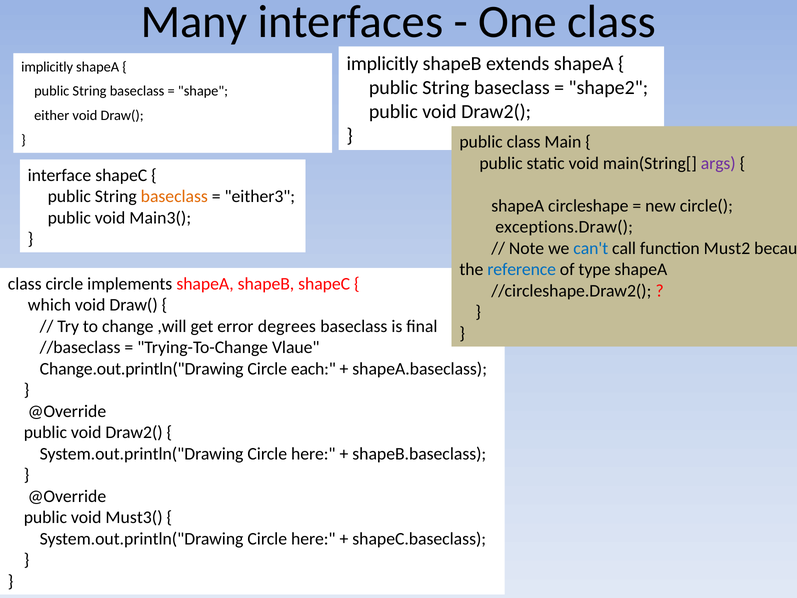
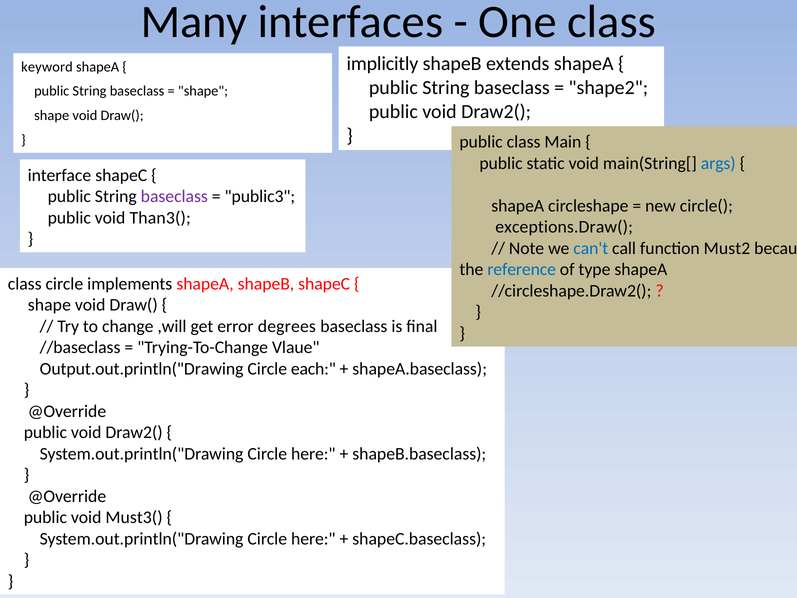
implicitly: implicitly -> keyword (47, 67)
either: either -> shape (52, 116)
args colour: purple -> blue (718, 163)
baseclass colour: orange -> purple (174, 196)
either3: either3 -> public3 (260, 196)
Main3(: Main3( -> Than3( (160, 218)
which: which -> shape (49, 305)
Change.out.println("Drawing: Change.out.println("Drawing -> Output.out.println("Drawing (142, 369)
